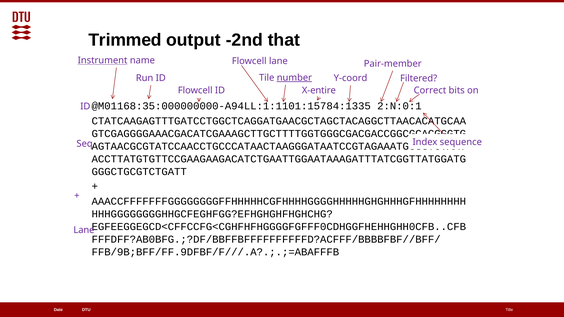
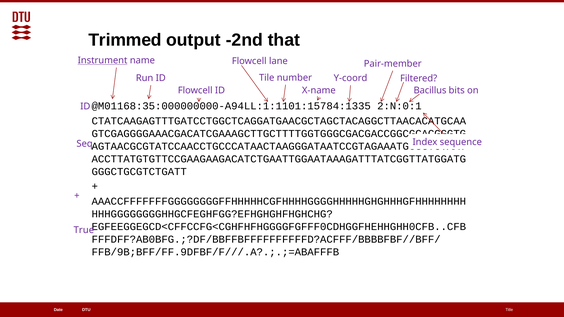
number underline: present -> none (294, 78)
Correct: Correct -> Bacillus (430, 90)
X-entire: X-entire -> X-name (319, 90)
Lane: Lane -> True (84, 230)
